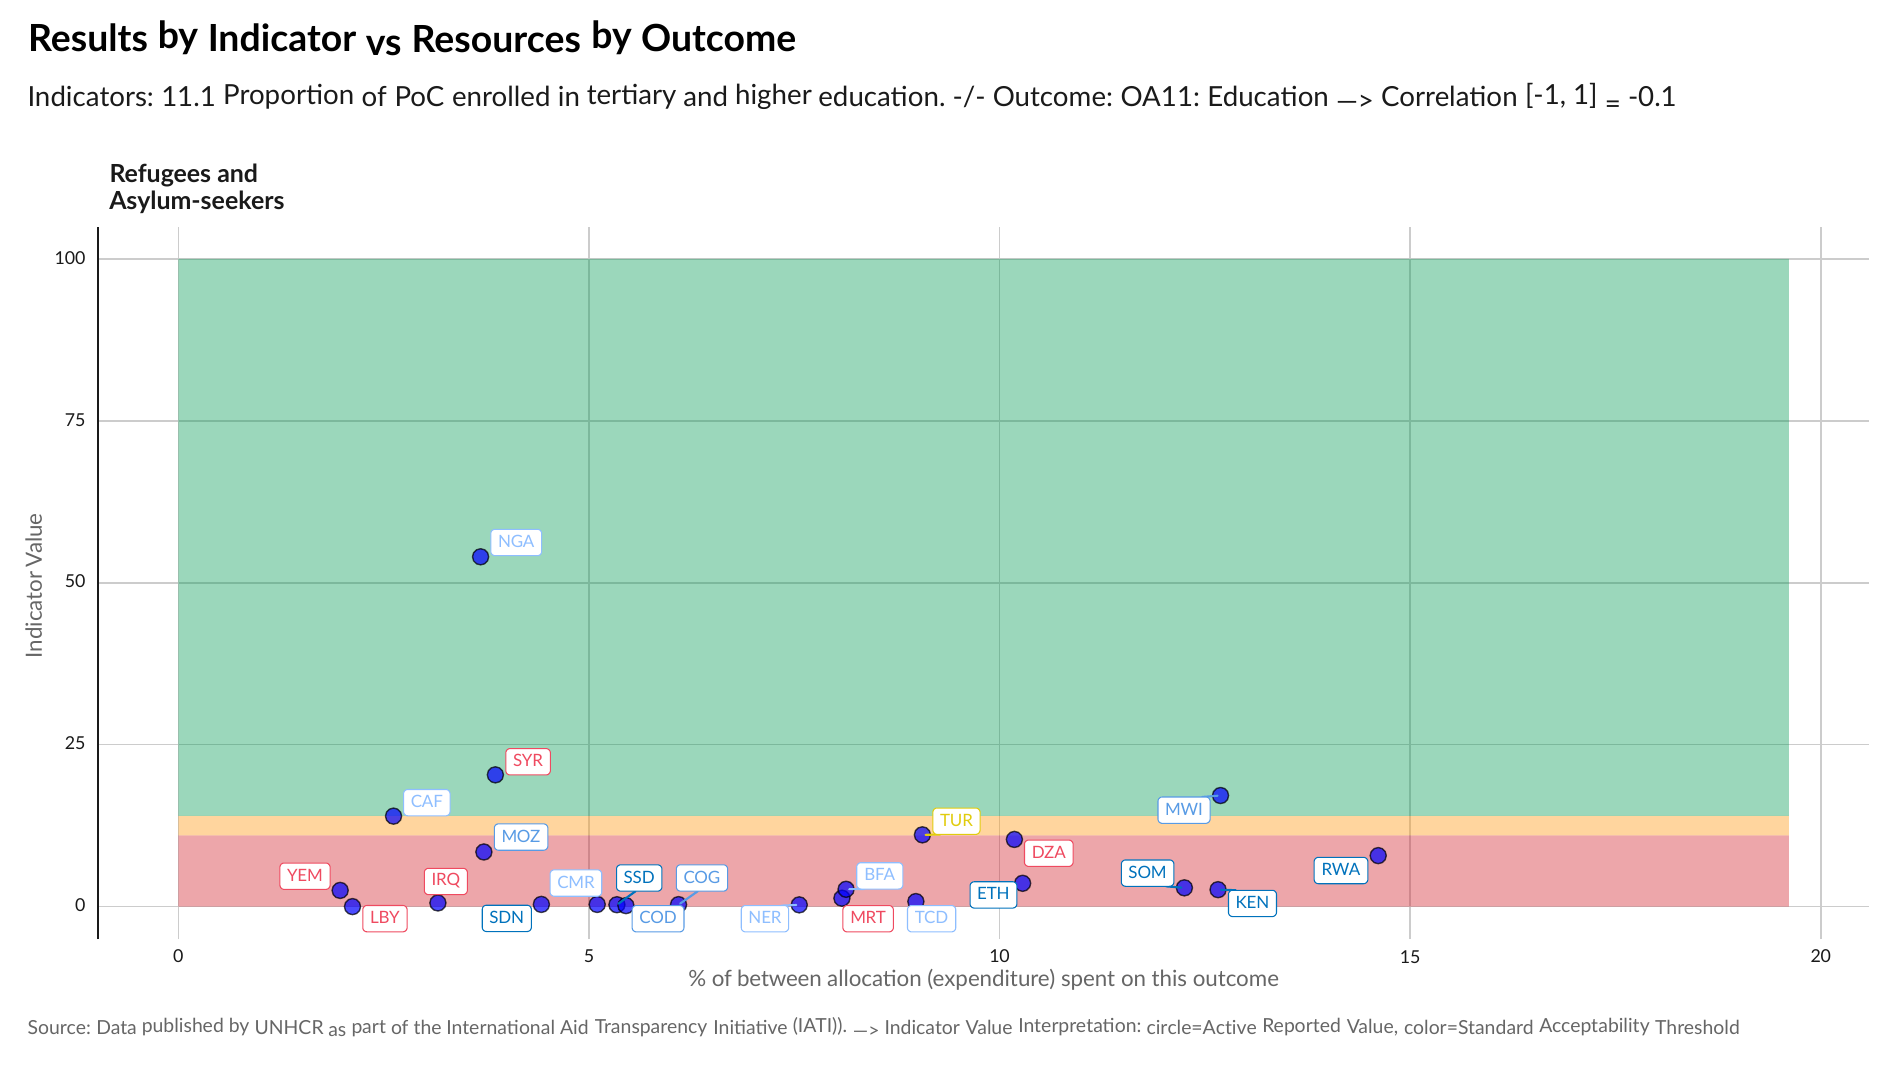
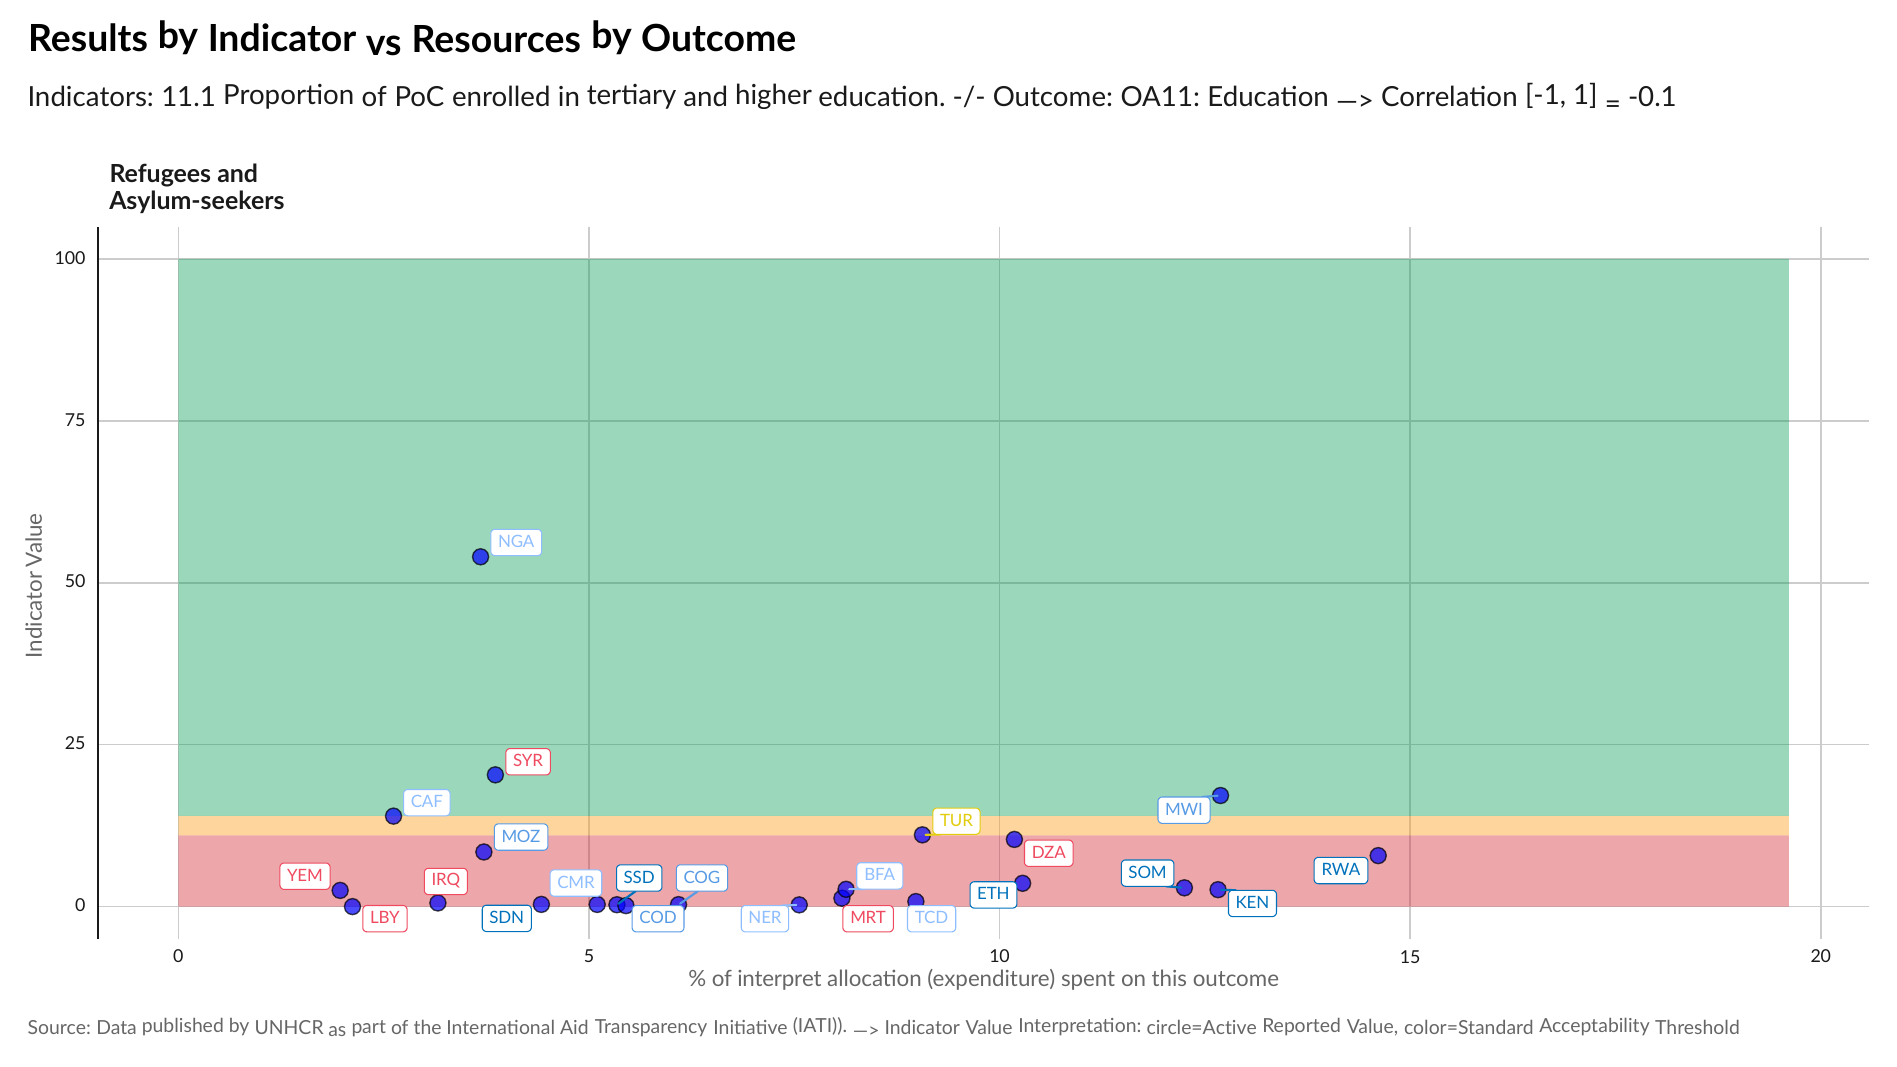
between: between -> interpret (779, 979)
